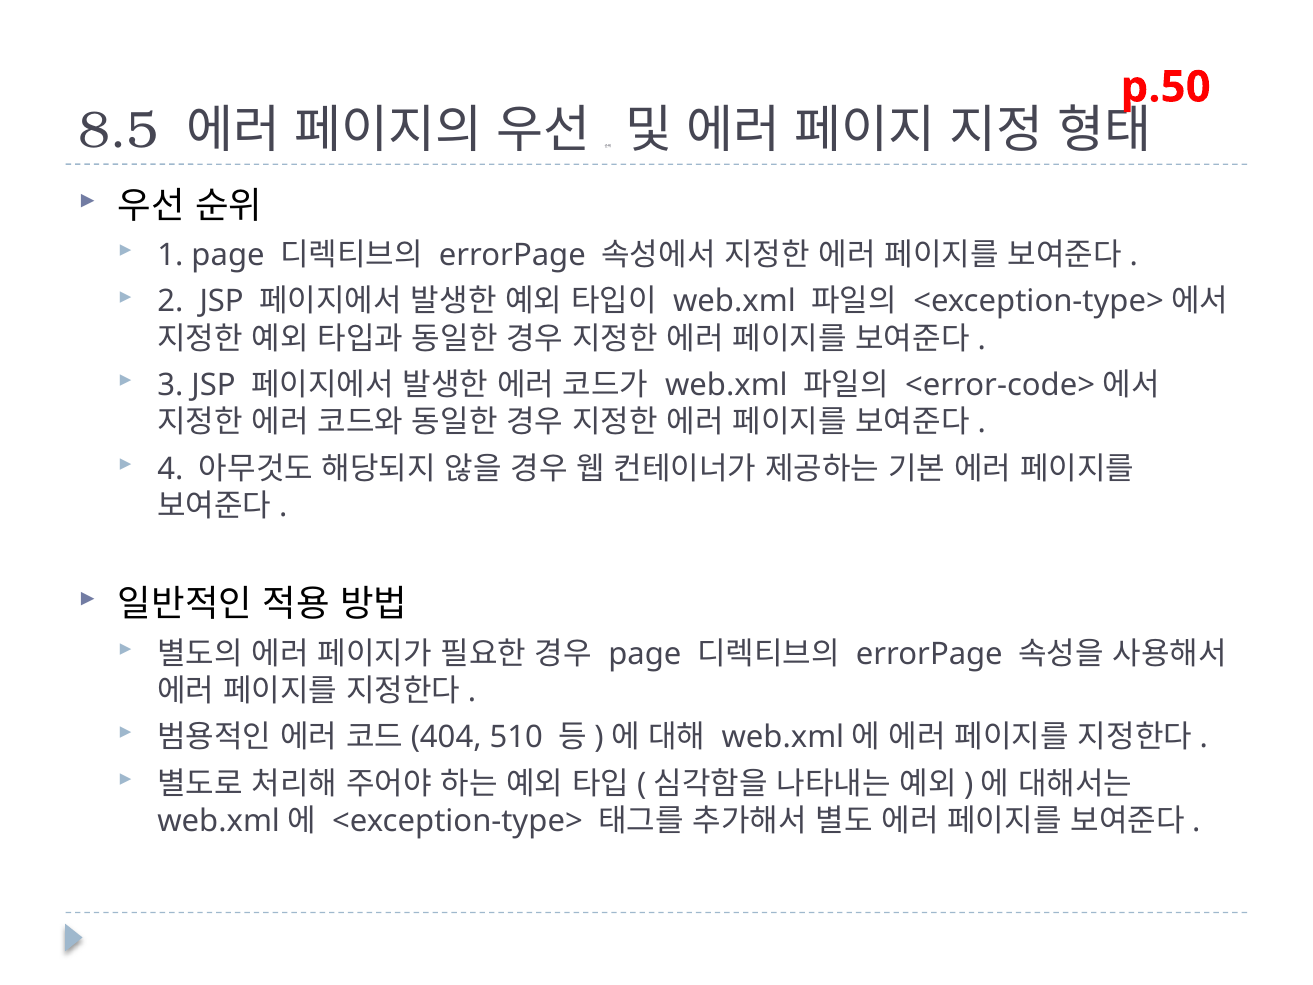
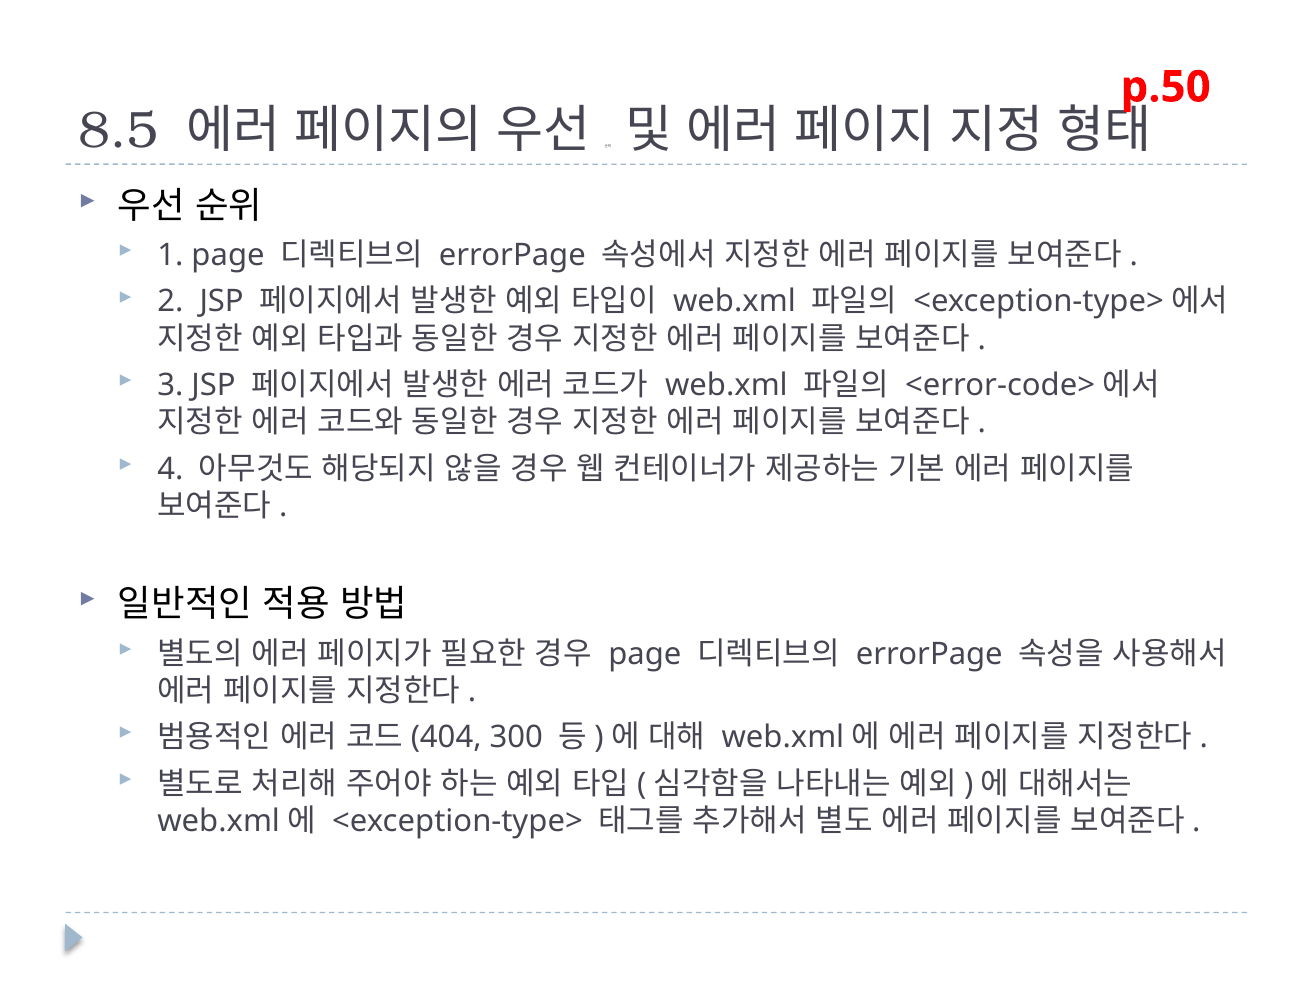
510: 510 -> 300 (516, 737)
